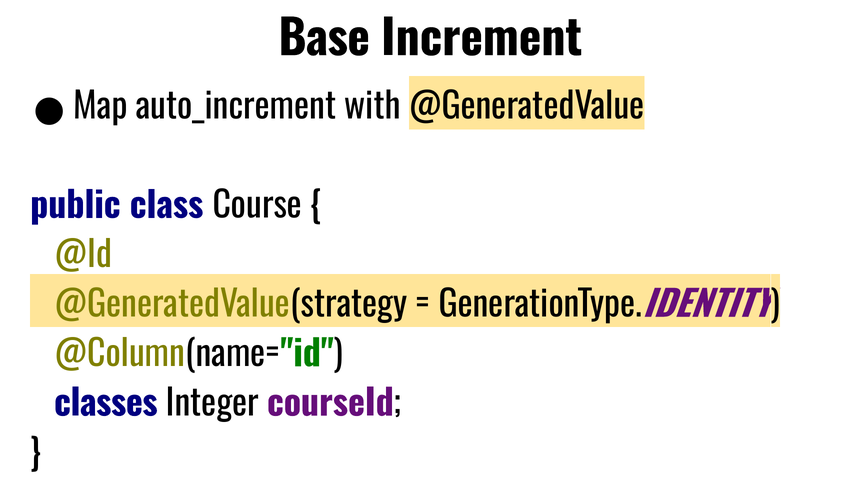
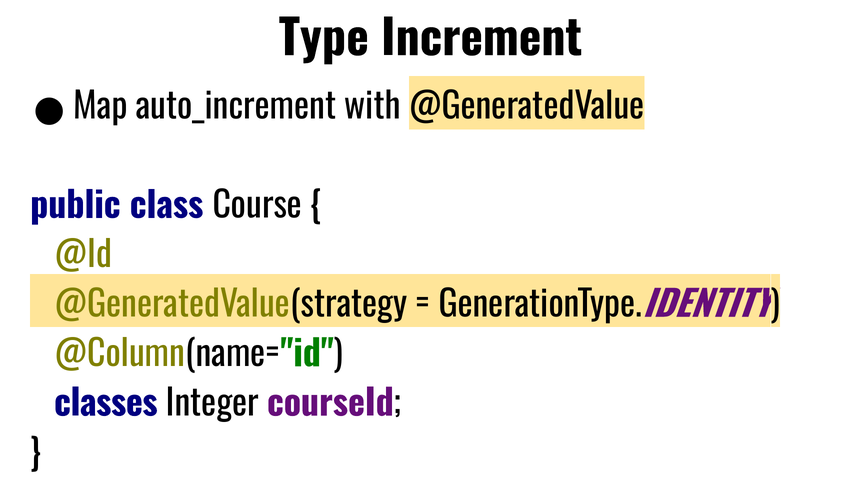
Base: Base -> Type (324, 40)
